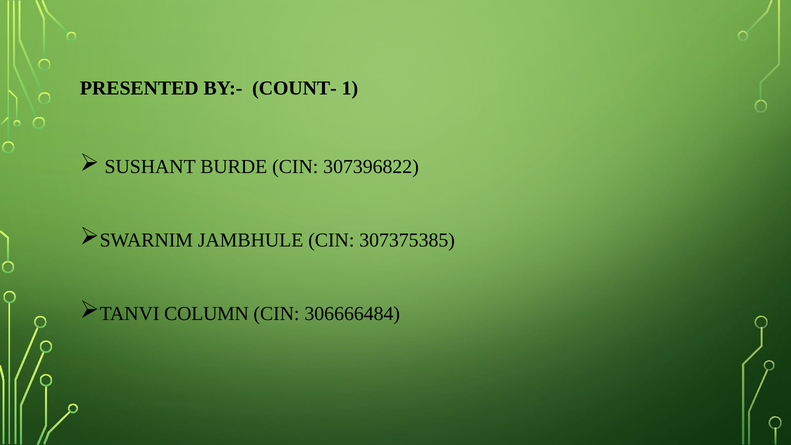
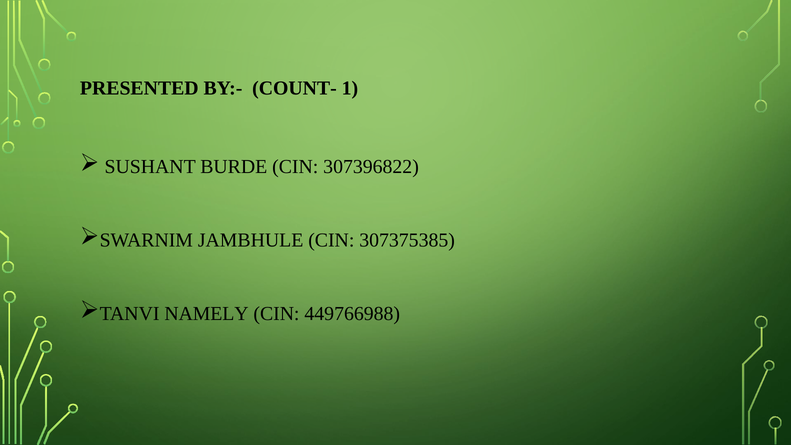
COLUMN: COLUMN -> NAMELY (207, 314)
306666484: 306666484 -> 449766988 (352, 314)
